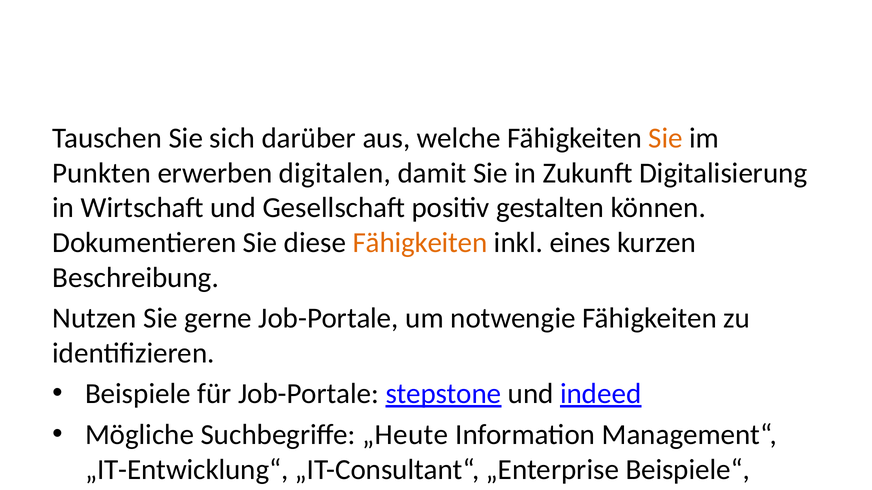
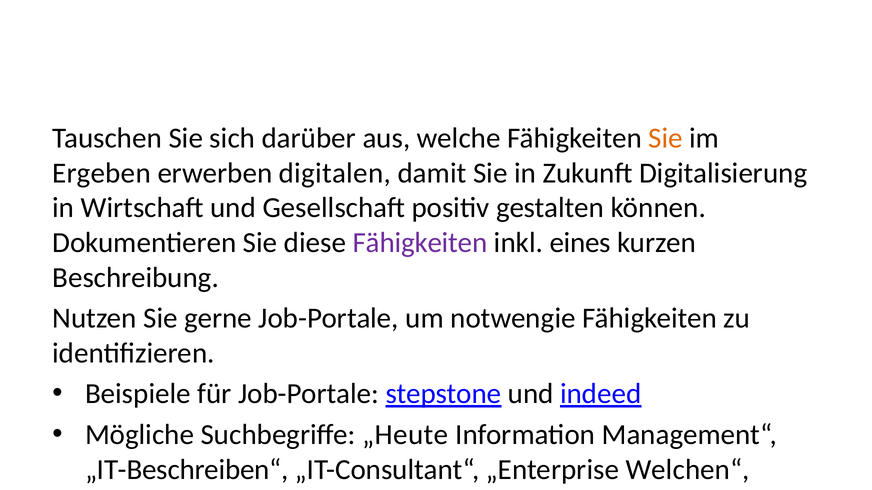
Punkten: Punkten -> Ergeben (102, 173)
Fähigkeiten colour: orange -> purple (420, 243)
„IT-Entwicklung“: „IT-Entwicklung“ -> „IT-Beschreiben“ (187, 470)
Beispiele“: Beispiele“ -> Welchen“ (688, 470)
